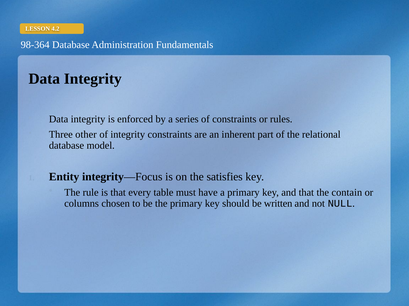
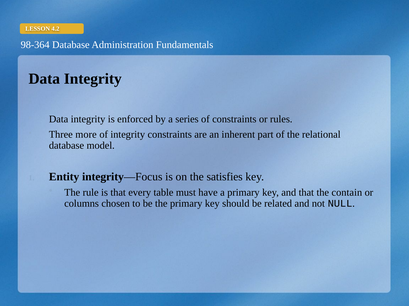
other: other -> more (86, 135)
written: written -> related (278, 204)
